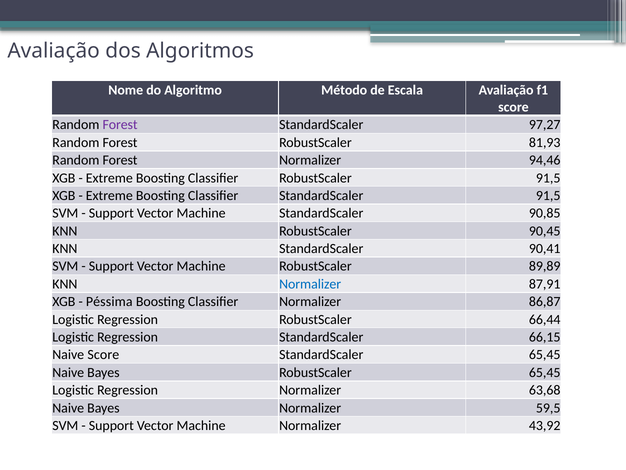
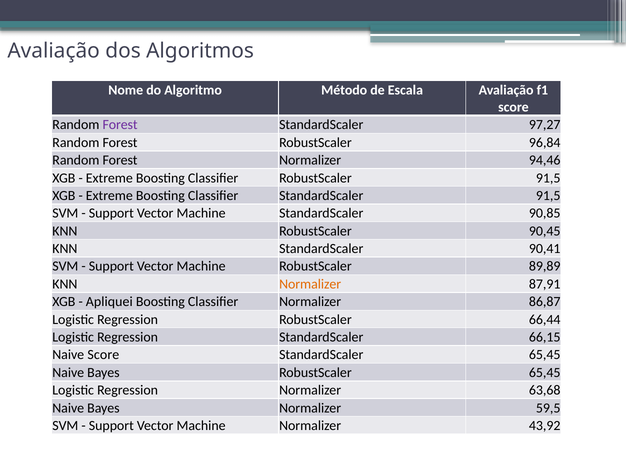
81,93: 81,93 -> 96,84 (545, 142)
Normalizer colour: blue -> orange (310, 284)
Péssima: Péssima -> Apliquei (109, 301)
